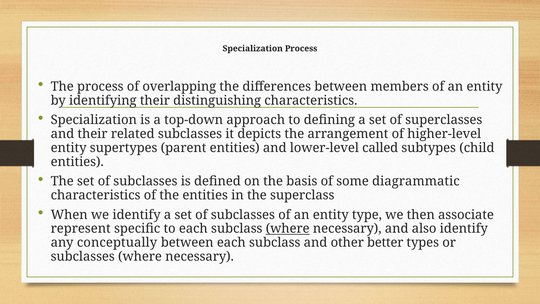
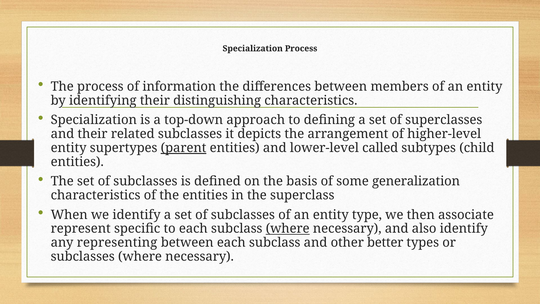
overlapping: overlapping -> information (179, 86)
parent underline: none -> present (184, 148)
diagrammatic: diagrammatic -> generalization (416, 181)
conceptually: conceptually -> representing (117, 242)
